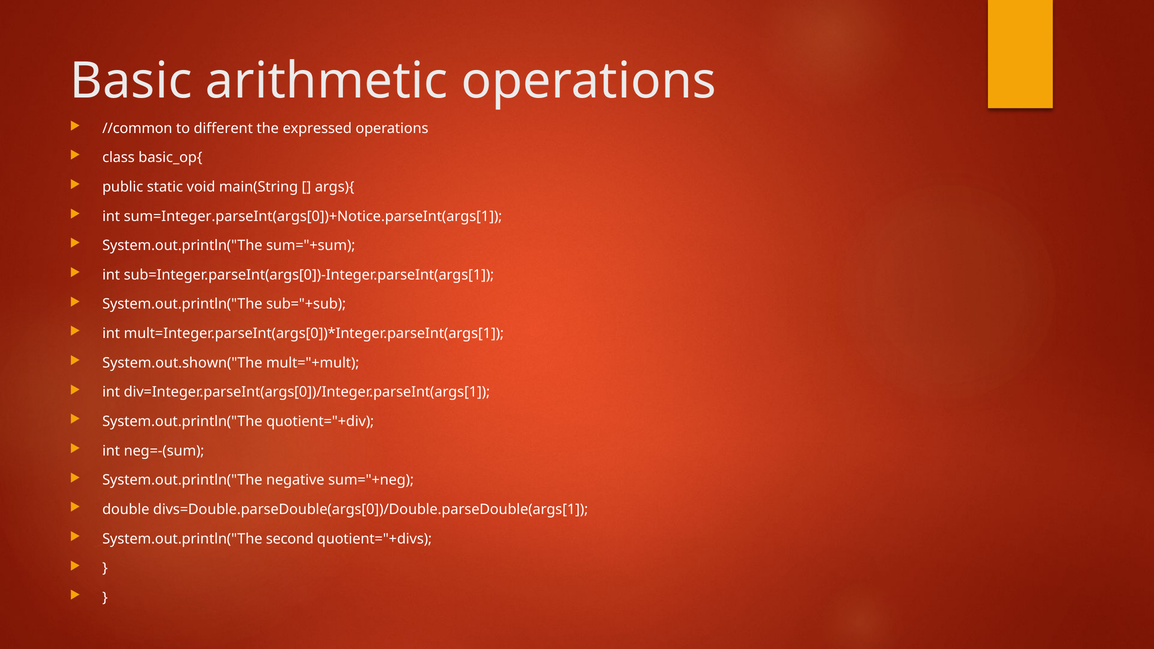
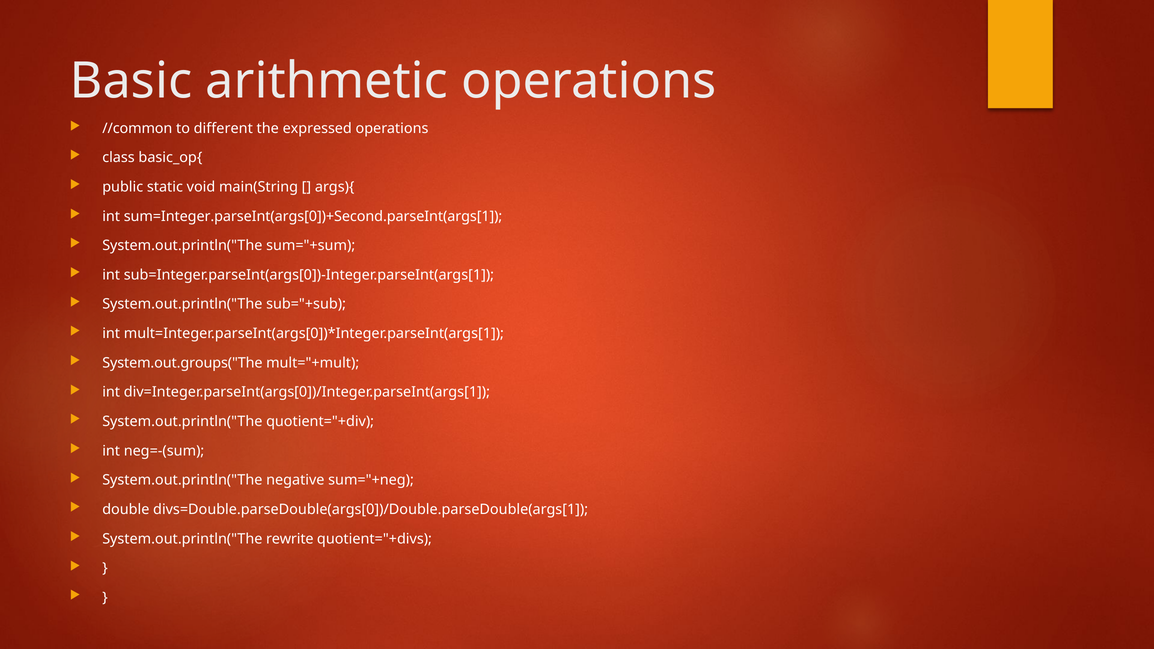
sum=Integer.parseInt(args[0])+Notice.parseInt(args[1: sum=Integer.parseInt(args[0])+Notice.parseInt(args[1 -> sum=Integer.parseInt(args[0])+Second.parseInt(args[1 (313, 216)
System.out.shown("The: System.out.shown("The -> System.out.groups("The (182, 363)
second: second -> rewrite (290, 539)
